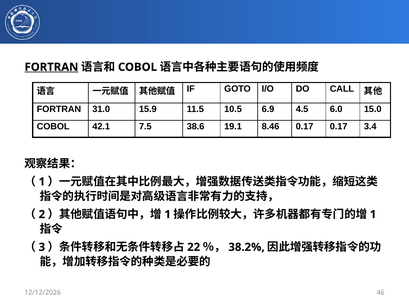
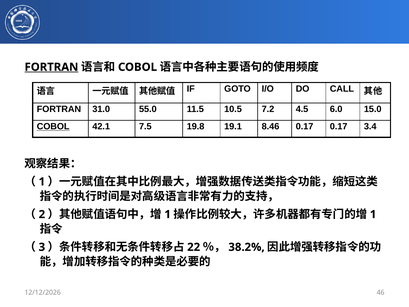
15.9: 15.9 -> 55.0 (148, 109)
6.9: 6.9 -> 7.2 (268, 109)
COBOL underline: none -> present (53, 126)
38.6: 38.6 -> 19.8 (196, 126)
